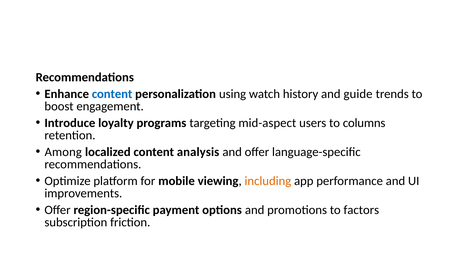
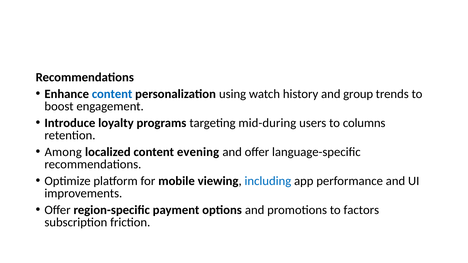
guide: guide -> group (358, 94)
mid-aspect: mid-aspect -> mid-during (267, 123)
analysis: analysis -> evening (198, 152)
including colour: orange -> blue (268, 181)
